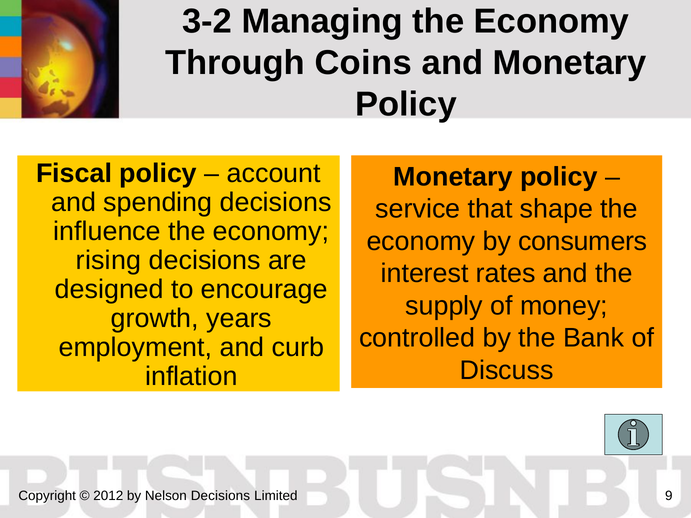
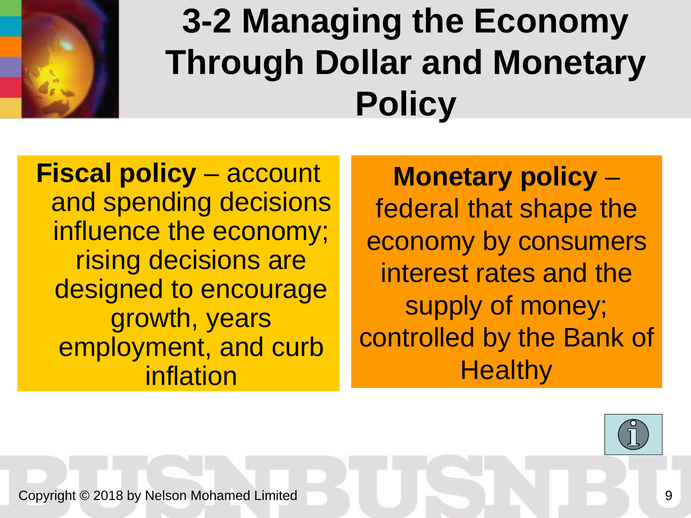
Coins: Coins -> Dollar (363, 63)
service: service -> federal (418, 209)
Discuss: Discuss -> Healthy (507, 370)
2012: 2012 -> 2018 (108, 496)
Nelson Decisions: Decisions -> Mohamed (220, 496)
